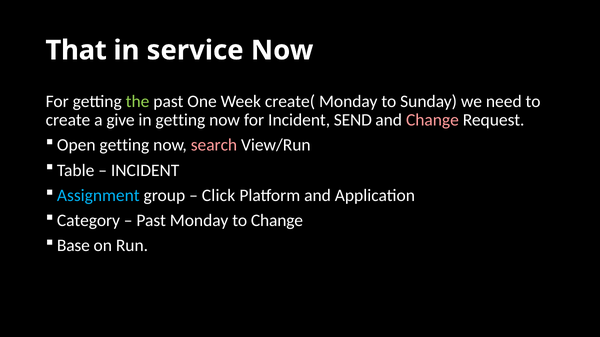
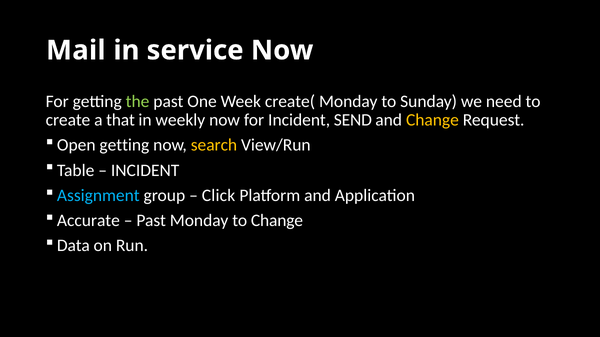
That: That -> Mail (76, 50)
give: give -> that (121, 120)
in getting: getting -> weekly (180, 120)
Change colour: pink -> yellow (432, 120)
search colour: pink -> yellow (214, 145)
Category: Category -> Accurate (88, 221)
Base: Base -> Data (73, 246)
